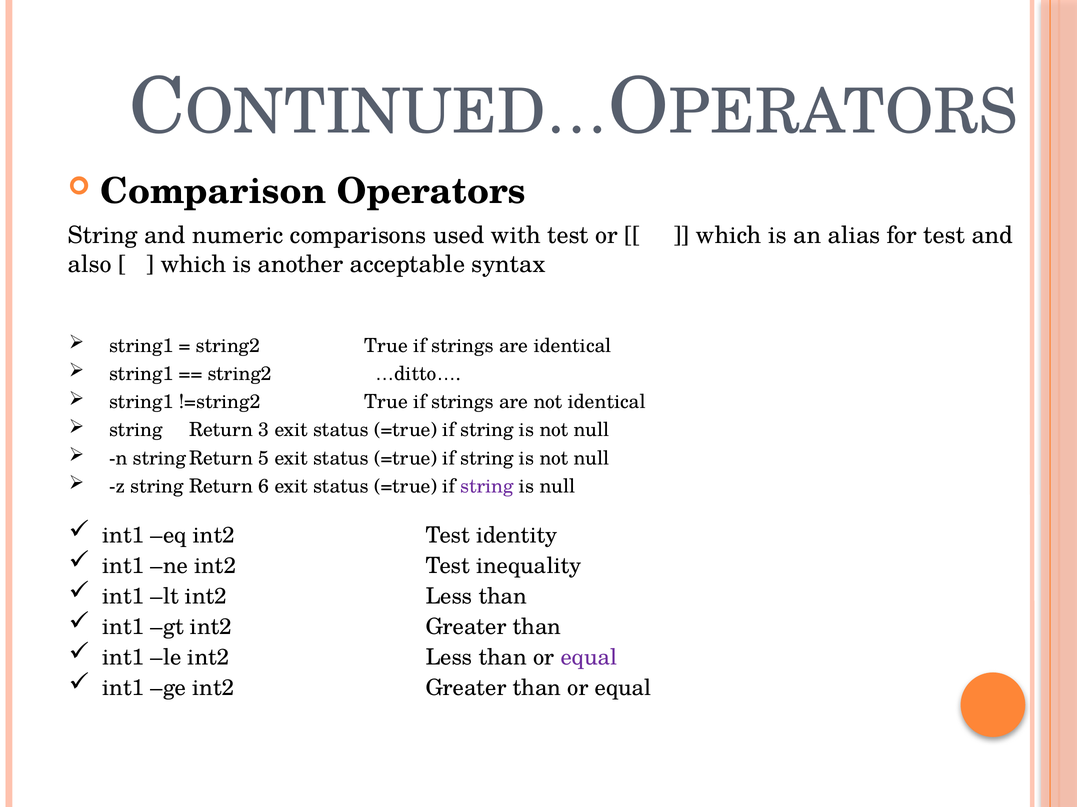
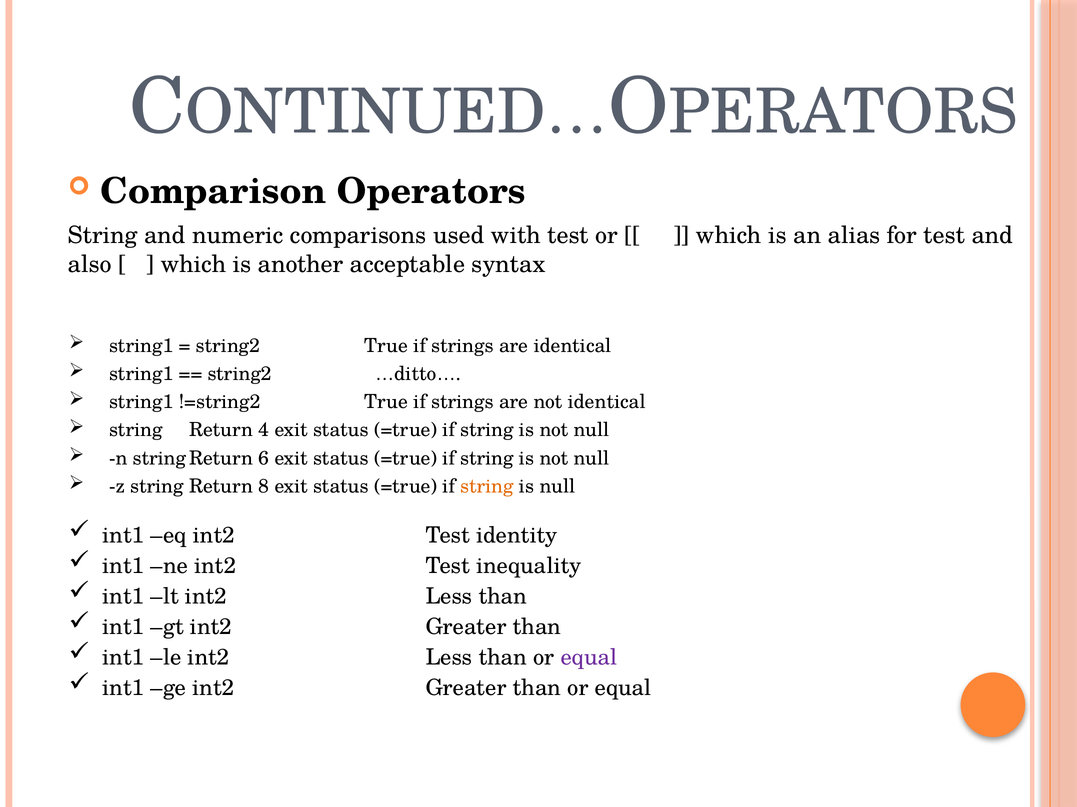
3: 3 -> 4 (264, 430)
5: 5 -> 6 (264, 459)
6: 6 -> 8 (264, 487)
string colour: purple -> orange (487, 487)
